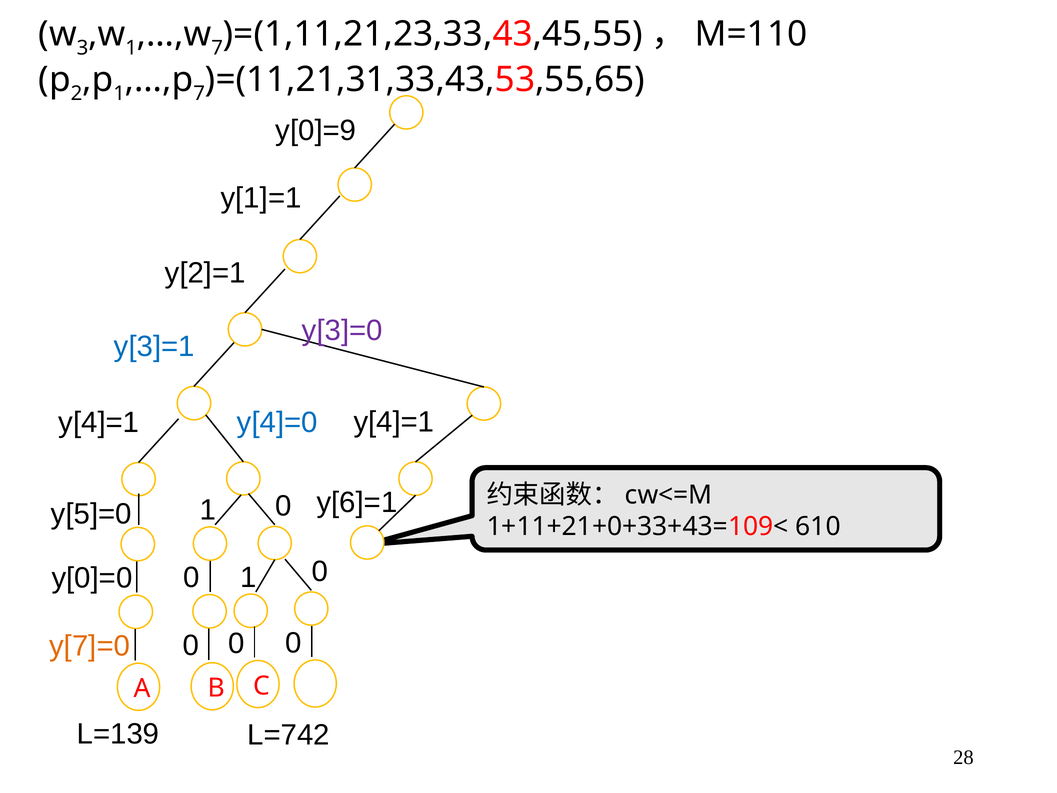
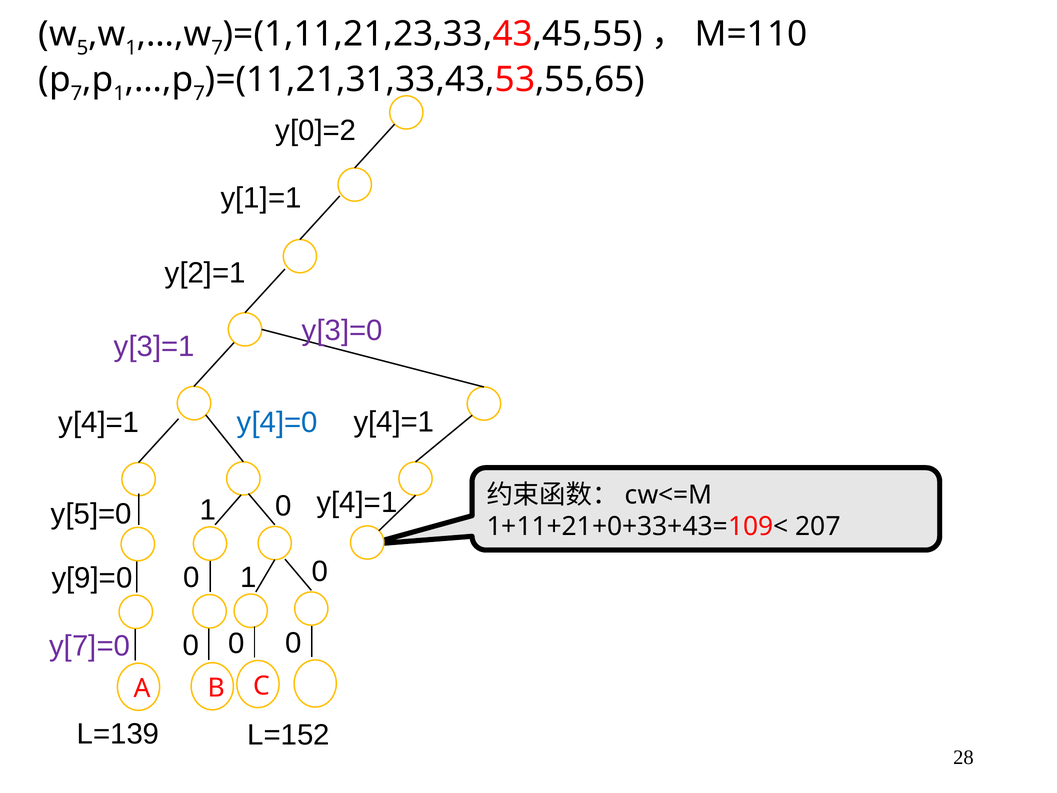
3: 3 -> 5 (83, 48)
2: 2 -> 7 (77, 93)
y[0]=9: y[0]=9 -> y[0]=2 (316, 131)
y[3]=1 colour: blue -> purple (154, 346)
y[6]=1: y[6]=1 -> y[4]=1 (357, 502)
610: 610 -> 207 (818, 526)
y[0]=0: y[0]=0 -> y[9]=0 (92, 578)
y[7]=0 colour: orange -> purple (90, 646)
L=742: L=742 -> L=152 (289, 735)
